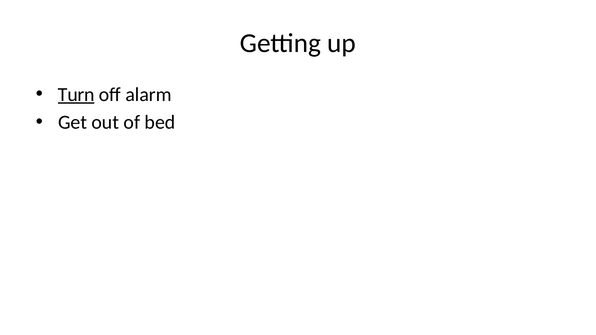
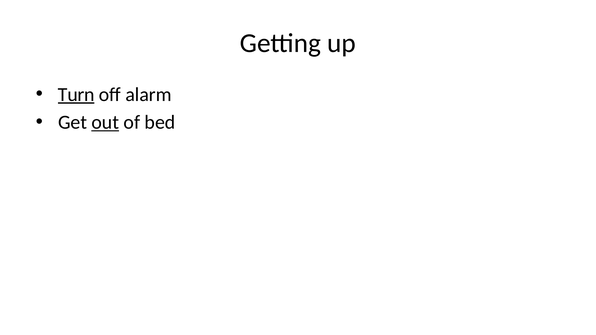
out underline: none -> present (105, 122)
